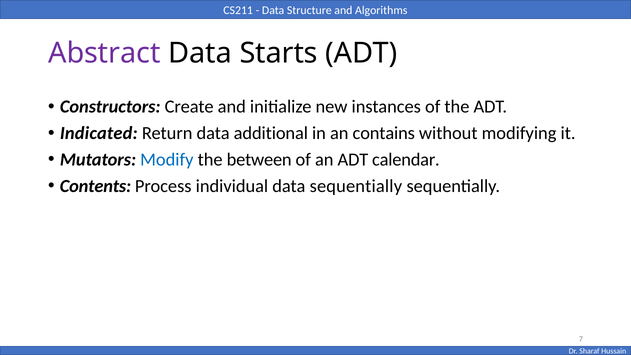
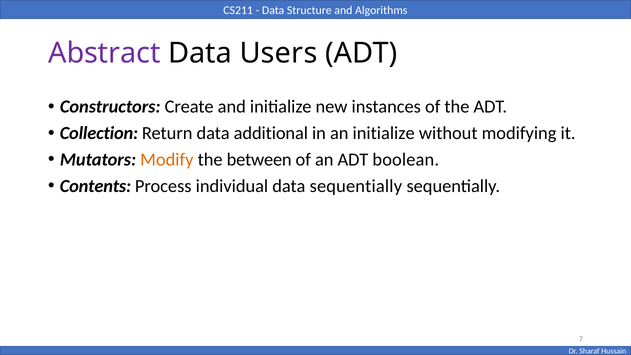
Starts: Starts -> Users (279, 53)
Indicated: Indicated -> Collection (99, 133)
an contains: contains -> initialize (384, 133)
Modify colour: blue -> orange (167, 160)
calendar: calendar -> boolean (406, 160)
